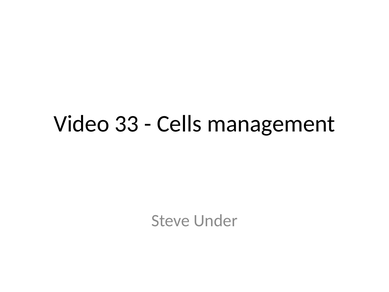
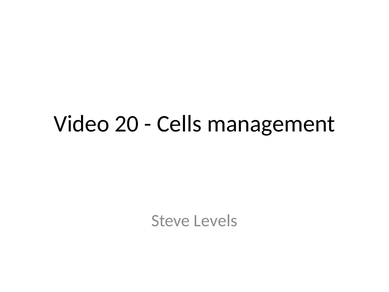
33: 33 -> 20 (127, 124)
Under: Under -> Levels (216, 220)
